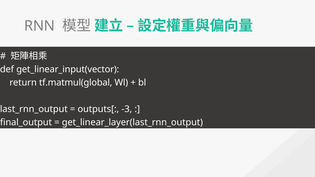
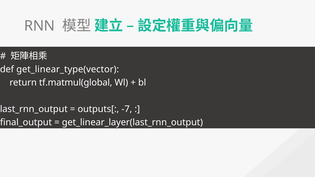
get_linear_input(vector: get_linear_input(vector -> get_linear_type(vector (68, 69)
-3: -3 -> -7 (127, 109)
